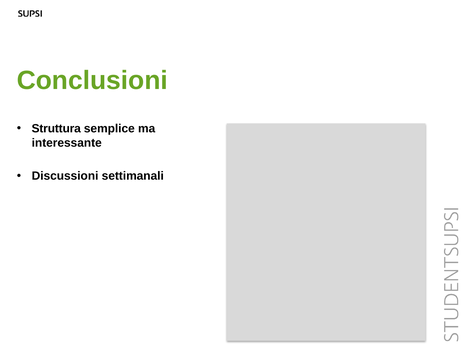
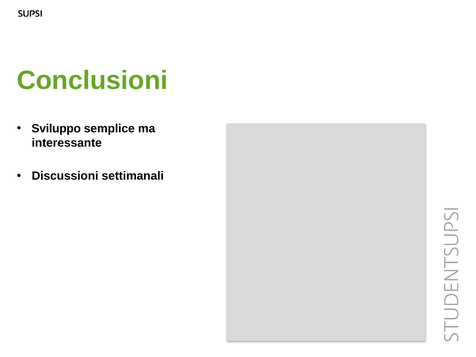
Struttura: Struttura -> Sviluppo (56, 128)
